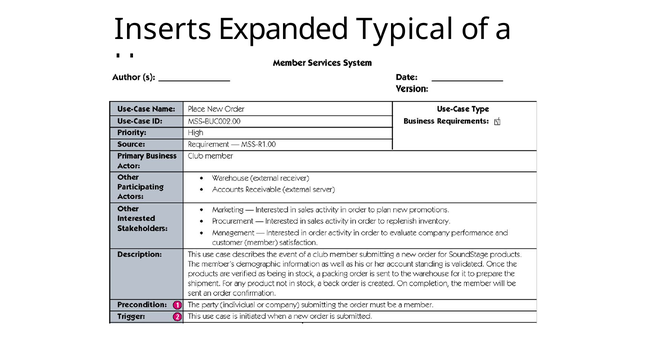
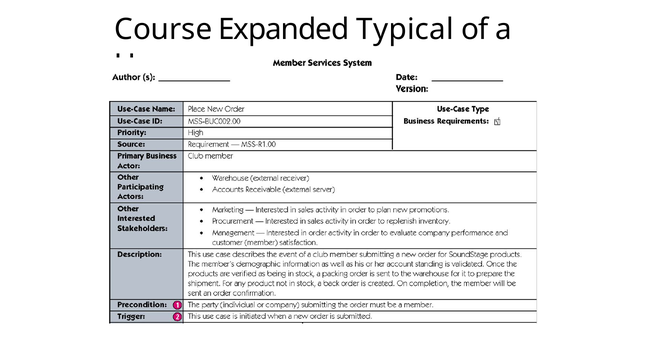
Inserts: Inserts -> Course (163, 30)
